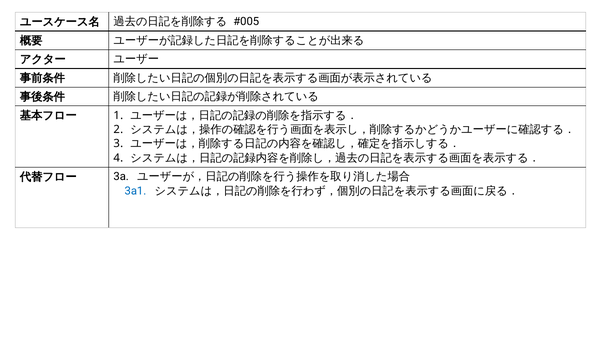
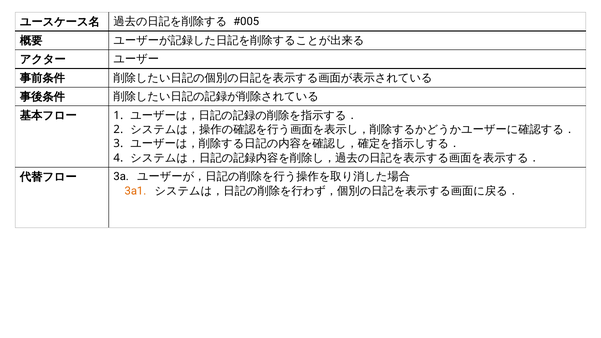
3a1 colour: blue -> orange (135, 191)
